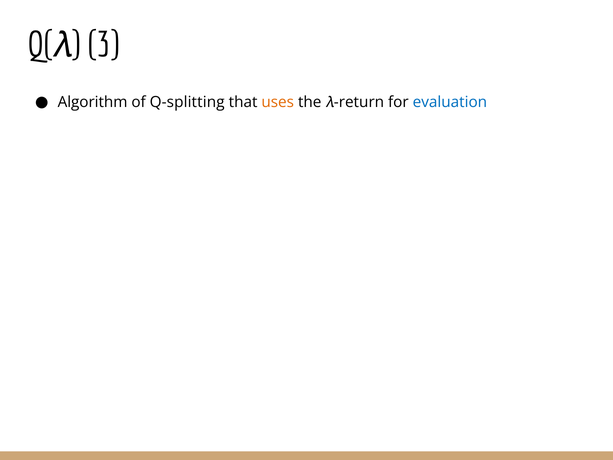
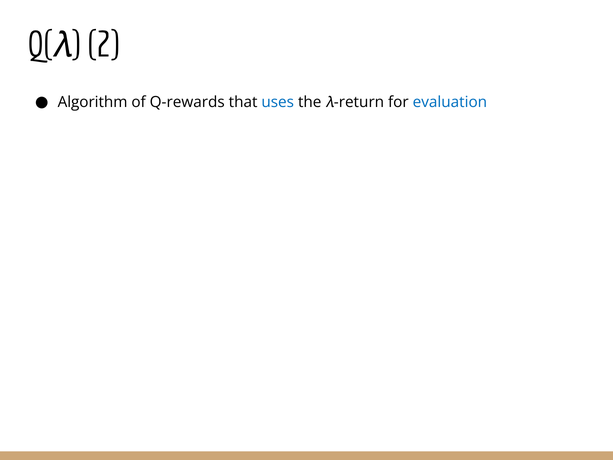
3: 3 -> 2 (104, 45)
Q-splitting: Q-splitting -> Q-rewards (187, 102)
uses colour: orange -> blue (278, 102)
